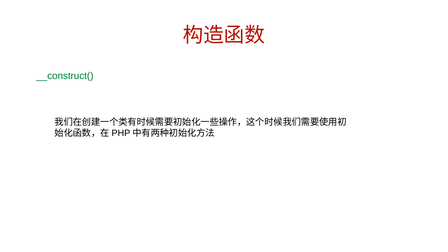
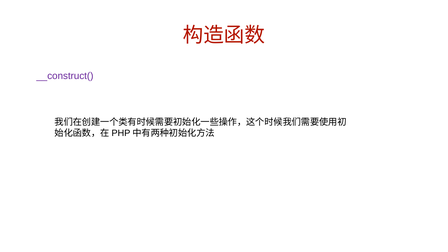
__construct( colour: green -> purple (65, 76)
